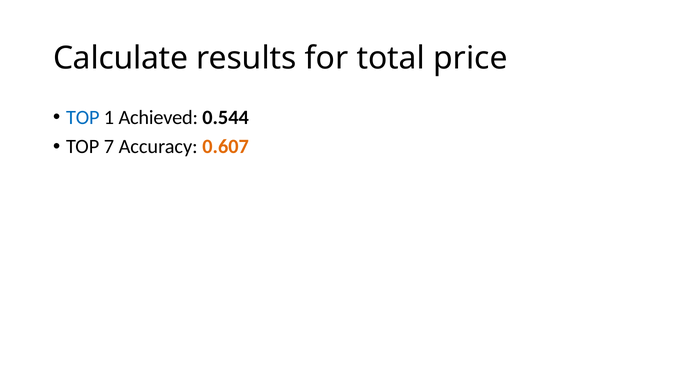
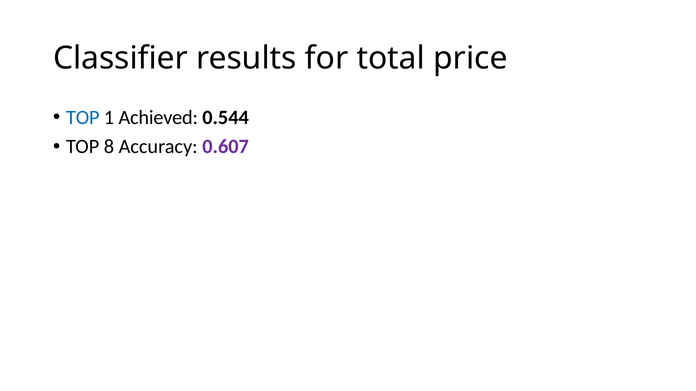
Calculate: Calculate -> Classifier (120, 58)
7: 7 -> 8 (109, 147)
0.607 colour: orange -> purple (226, 147)
